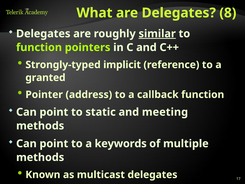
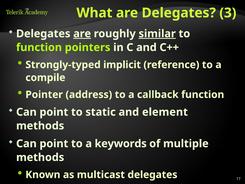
8: 8 -> 3 (228, 13)
are underline: none -> present (82, 34)
granted: granted -> compile (45, 78)
meeting: meeting -> element (165, 112)
